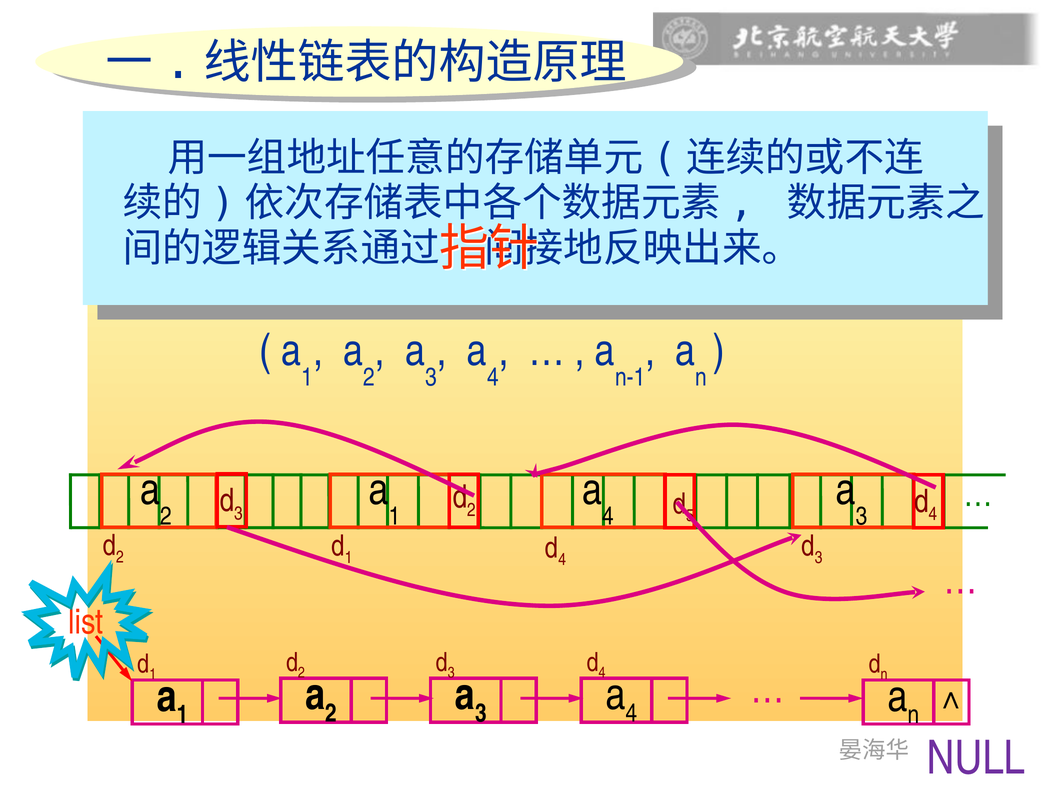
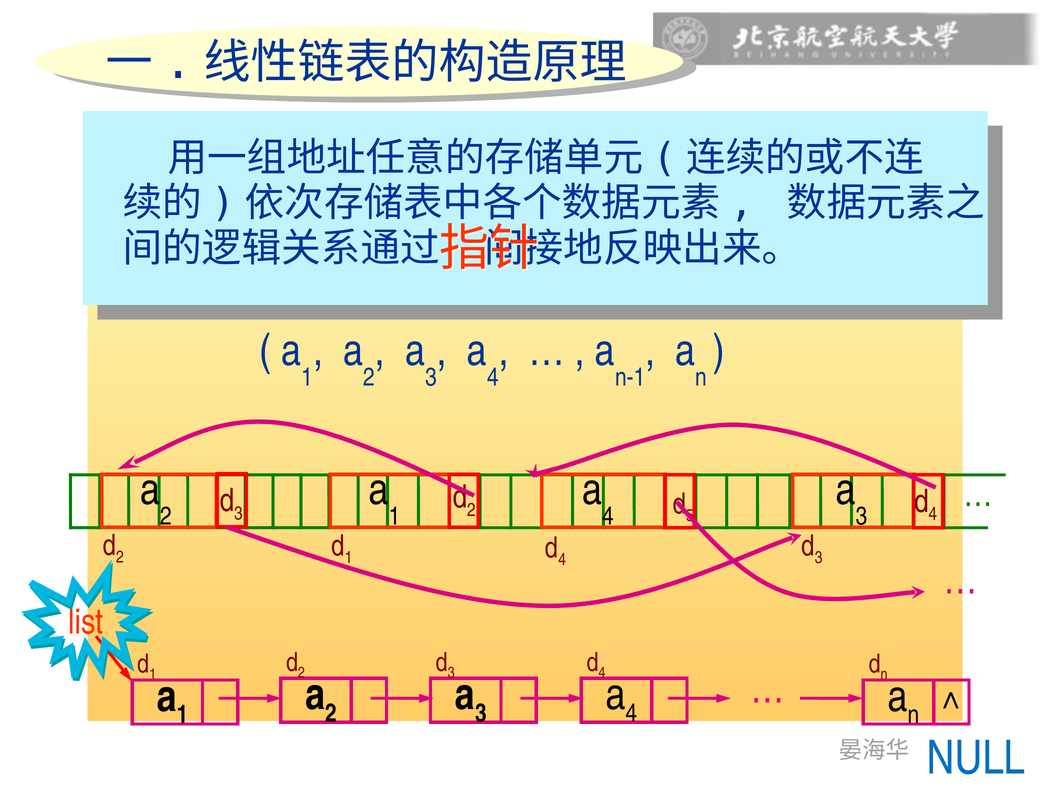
NULL colour: purple -> blue (976, 758)
